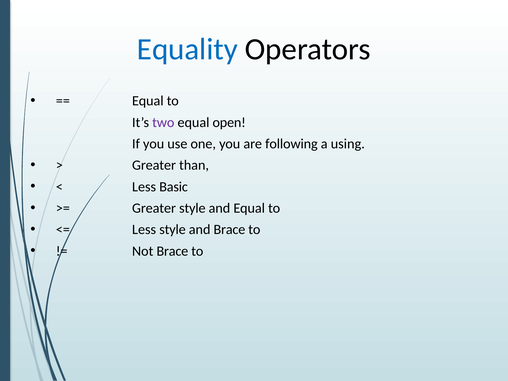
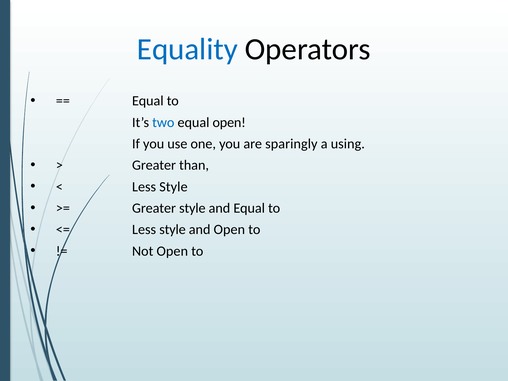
two colour: purple -> blue (163, 122)
following: following -> sparingly (291, 144)
Basic: Basic -> Style (173, 187)
and Brace: Brace -> Open (229, 230)
Not Brace: Brace -> Open (172, 251)
